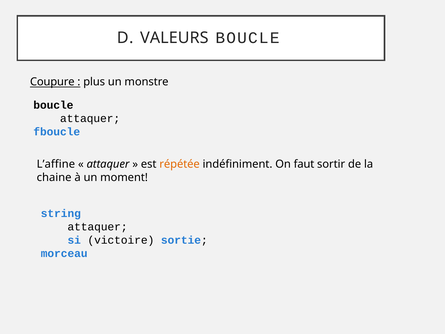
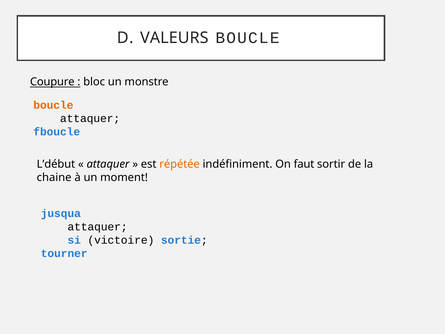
plus: plus -> bloc (94, 82)
boucle colour: black -> orange (53, 105)
L’affine: L’affine -> L’début (56, 164)
string: string -> jusqua (61, 213)
morceau: morceau -> tourner (64, 253)
